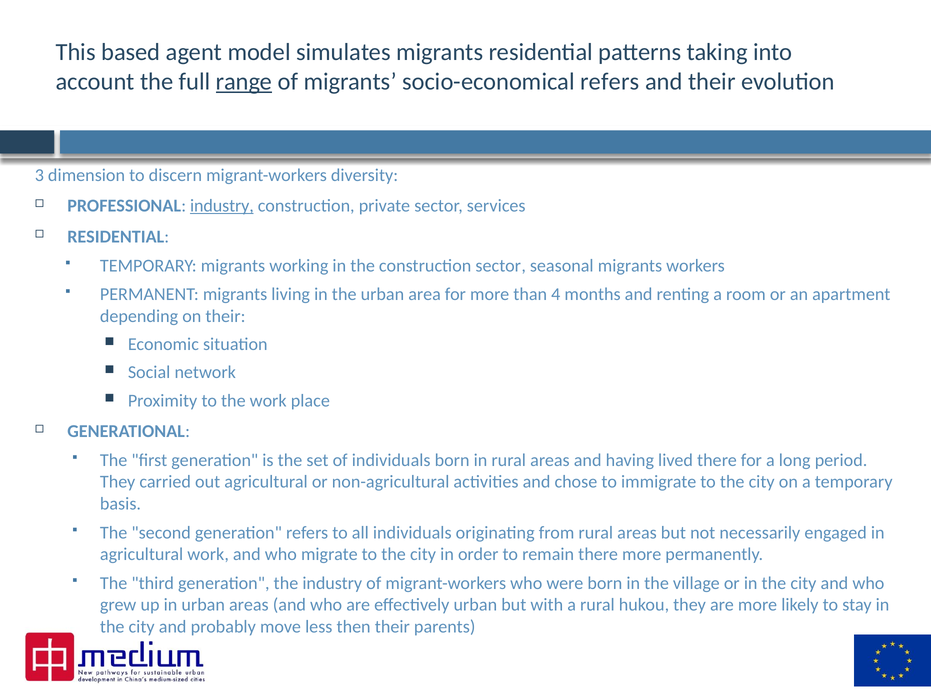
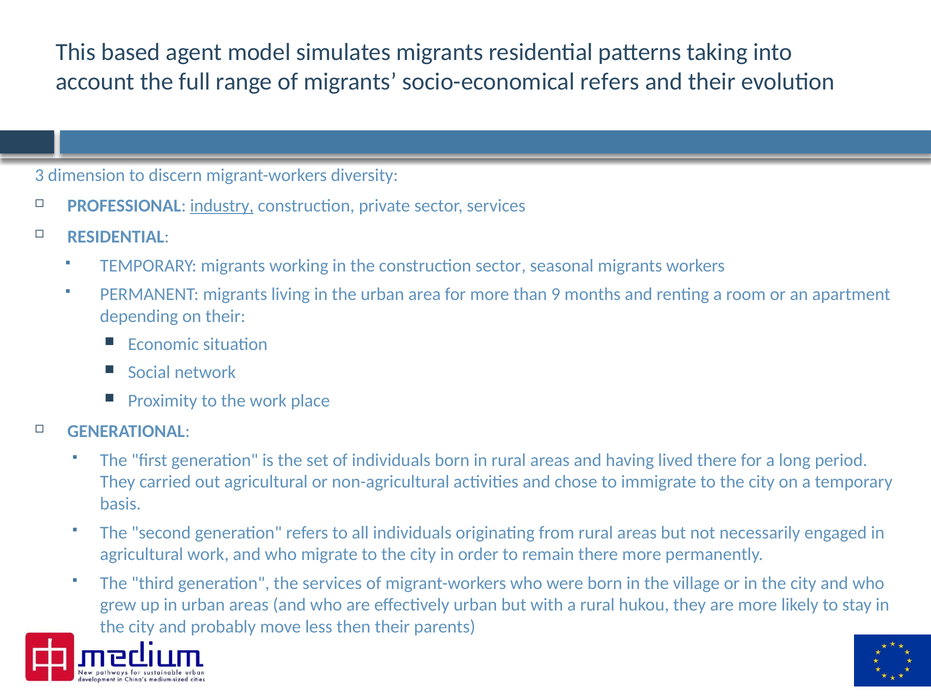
range underline: present -> none (244, 82)
4: 4 -> 9 (556, 294)
the industry: industry -> services (332, 583)
